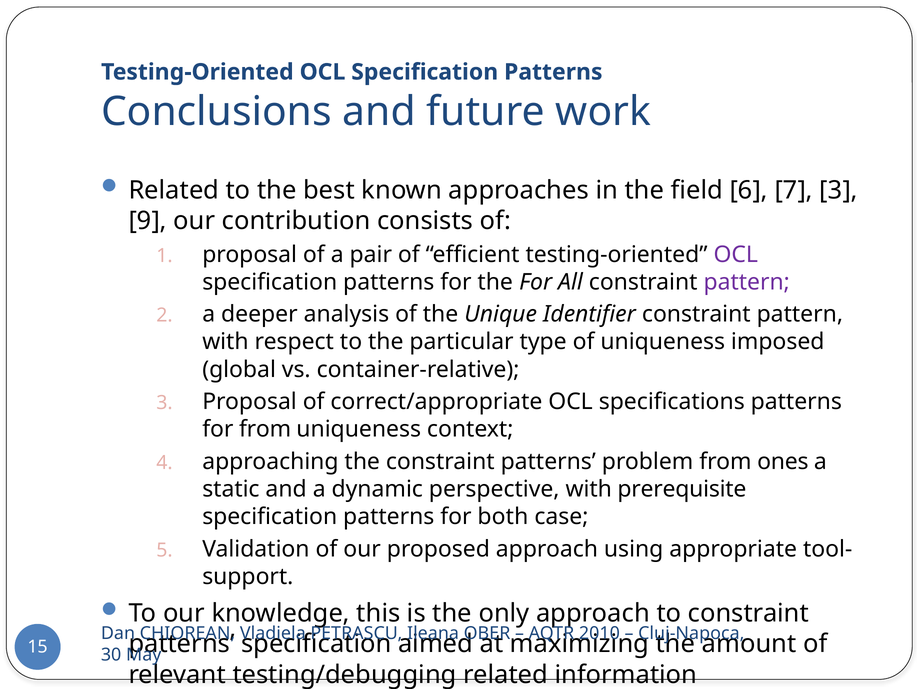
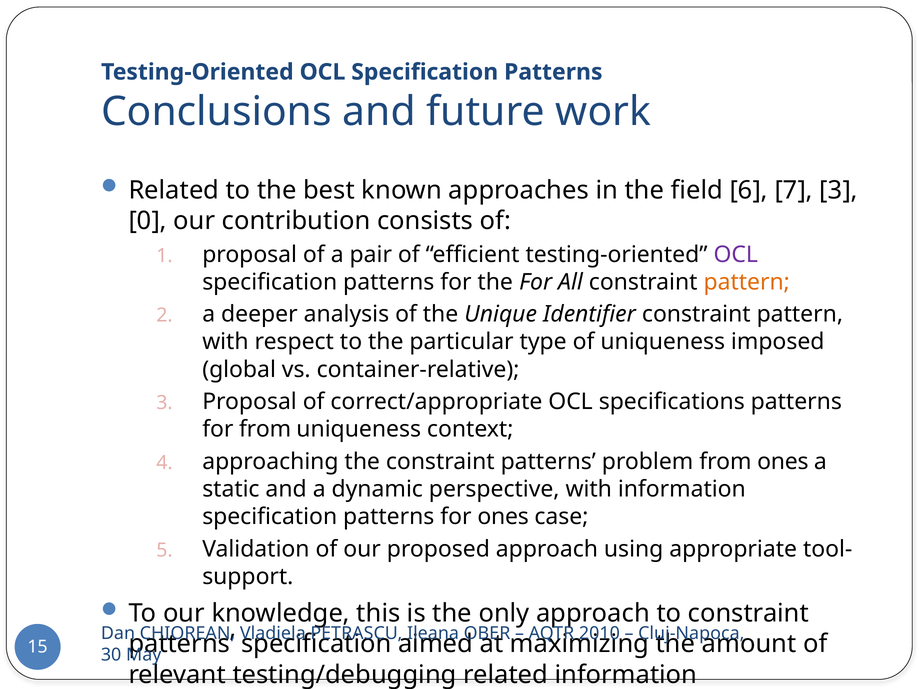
9: 9 -> 0 (148, 221)
pattern colour: purple -> orange (747, 282)
with prerequisite: prerequisite -> information (682, 489)
for both: both -> ones (503, 517)
